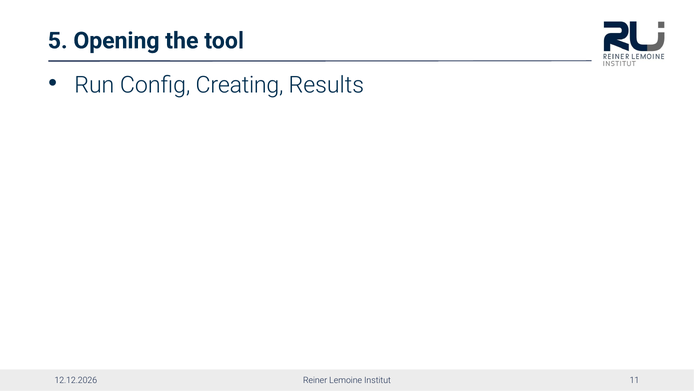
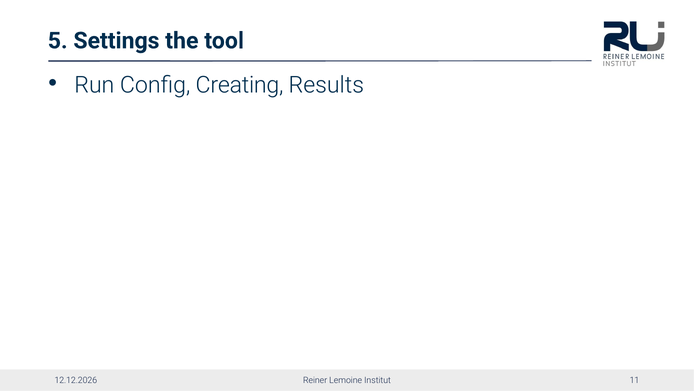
Opening: Opening -> Settings (116, 41)
